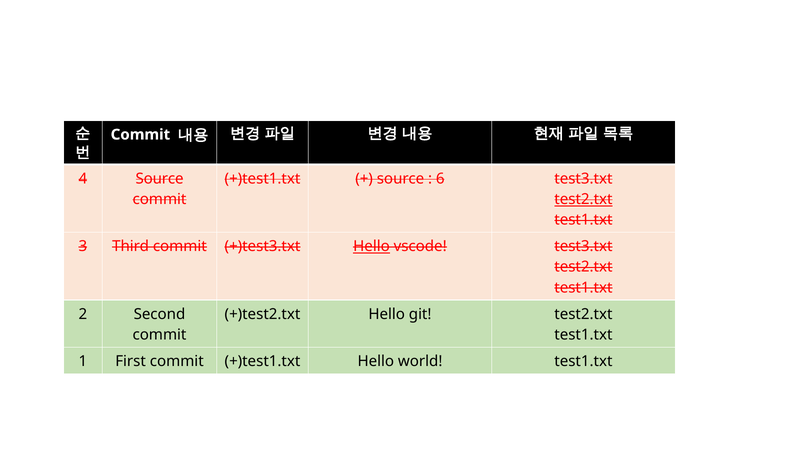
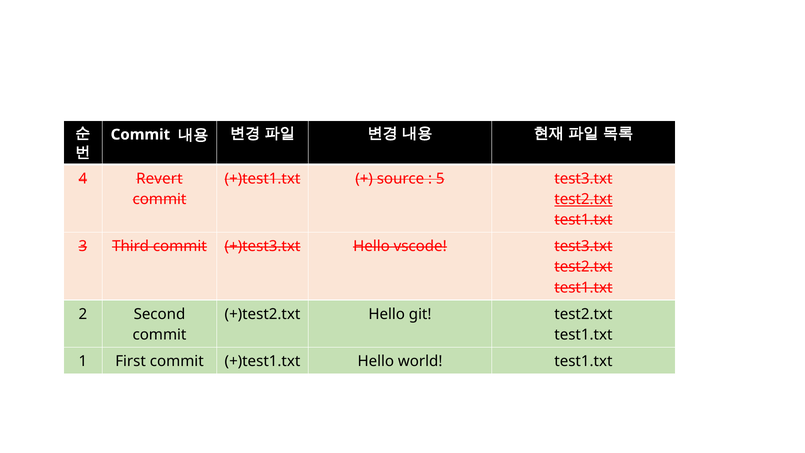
4 Source: Source -> Revert (159, 179)
6: 6 -> 5 (440, 179)
Hello underline: present -> none (371, 246)
